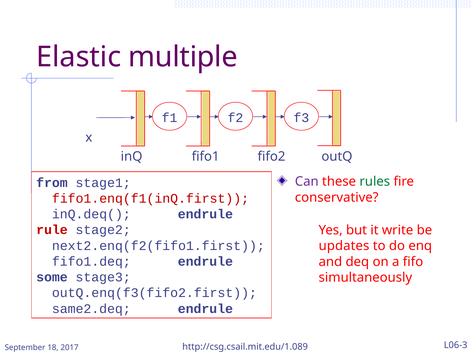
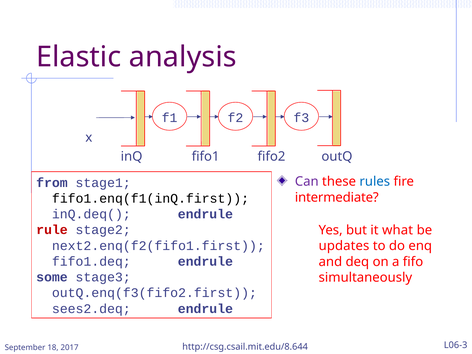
multiple: multiple -> analysis (183, 57)
rules colour: green -> blue (375, 182)
fifo1.enq(f1(inQ.first colour: red -> black (151, 199)
conservative: conservative -> intermediate (337, 197)
write: write -> what (398, 230)
same2.deq: same2.deq -> sees2.deq (91, 309)
http://csg.csail.mit.edu/1.089: http://csg.csail.mit.edu/1.089 -> http://csg.csail.mit.edu/8.644 (245, 347)
